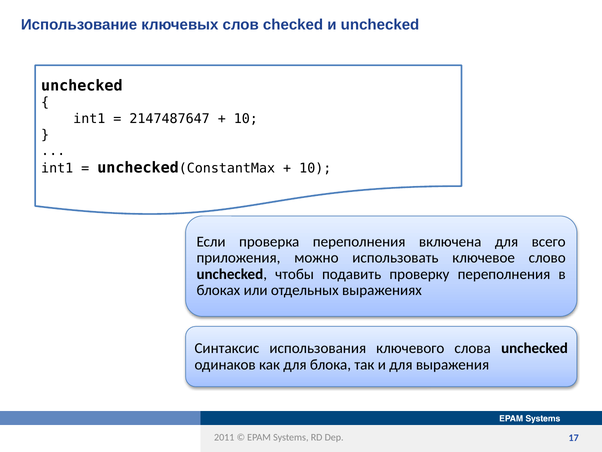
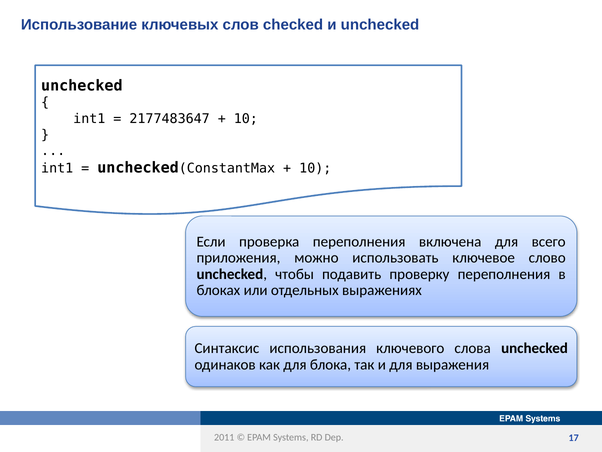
2147487647: 2147487647 -> 2177483647 (170, 118)
